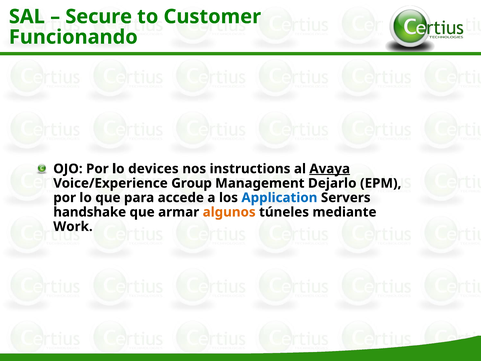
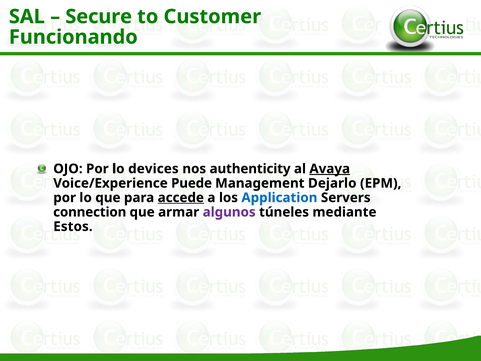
instructions: instructions -> authenticity (250, 169)
Group: Group -> Puede (192, 183)
accede underline: none -> present (181, 198)
handshake: handshake -> connection (90, 212)
algunos colour: orange -> purple (229, 212)
Work: Work -> Estos (73, 226)
